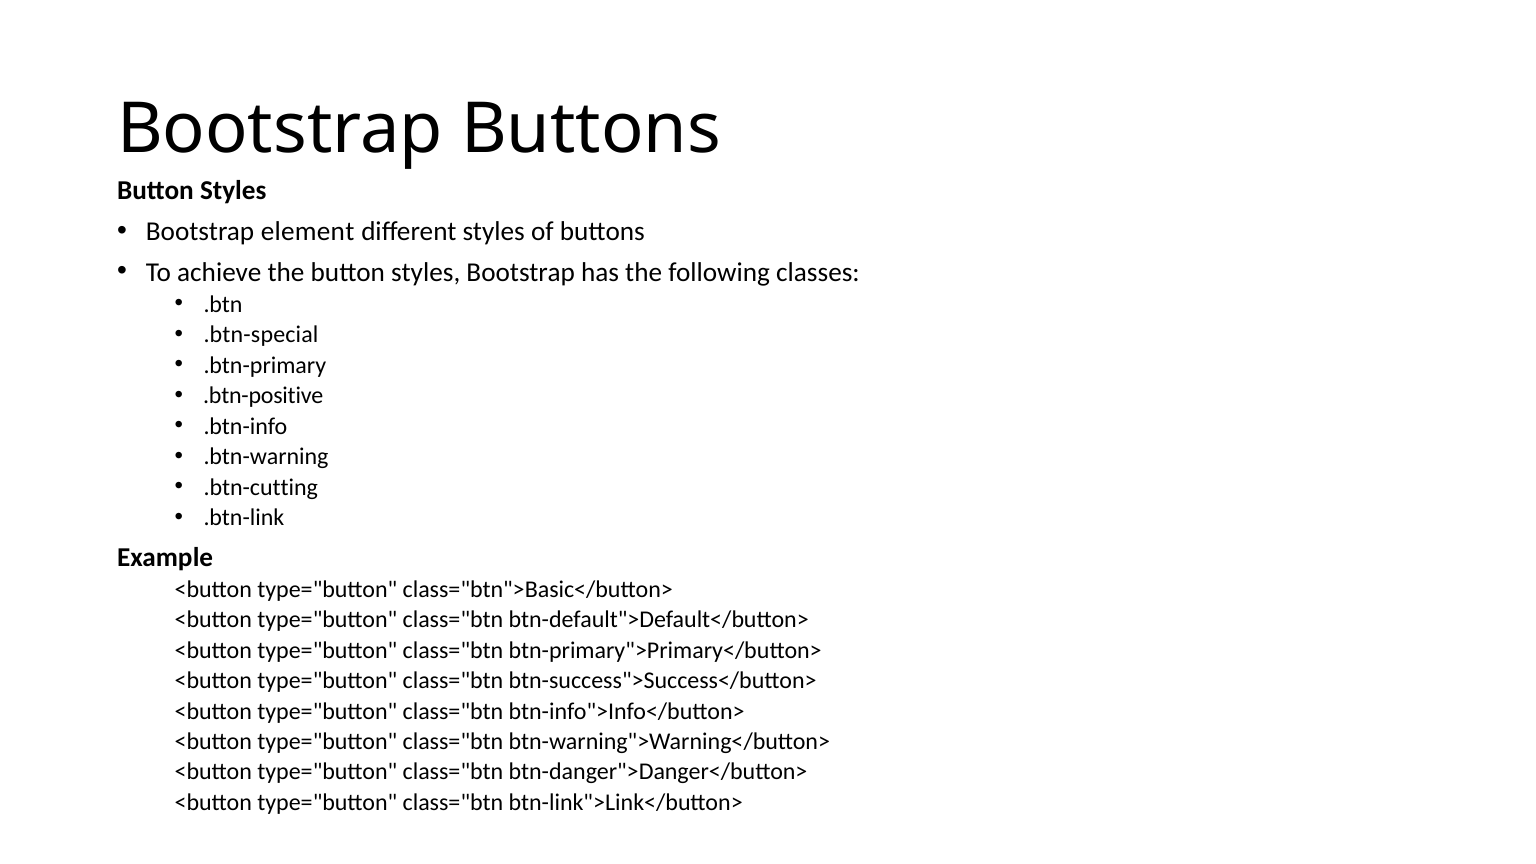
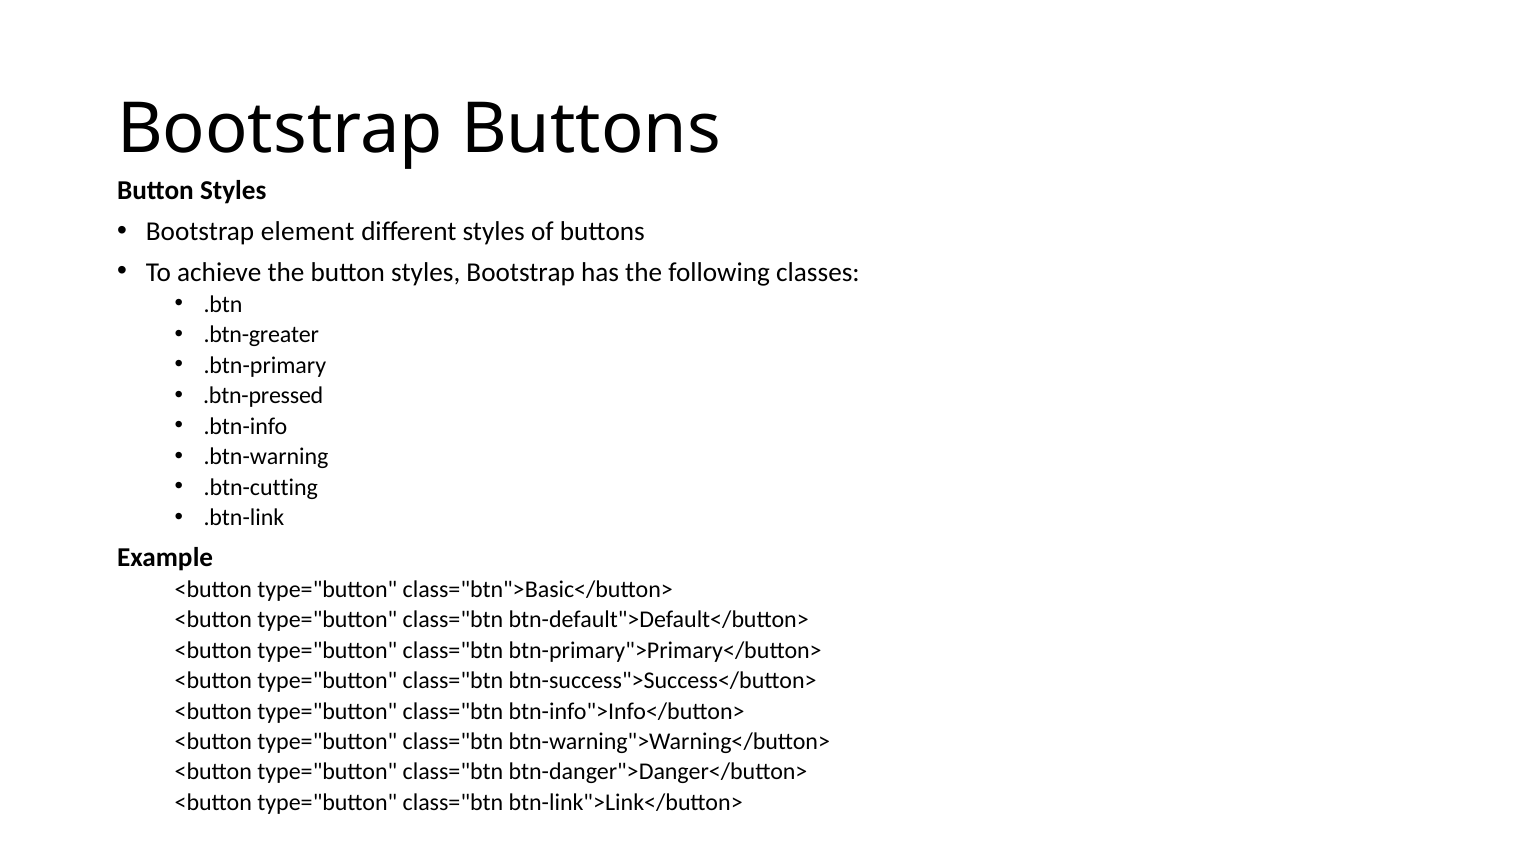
.btn-special: .btn-special -> .btn-greater (261, 335)
.btn-positive: .btn-positive -> .btn-pressed (263, 396)
